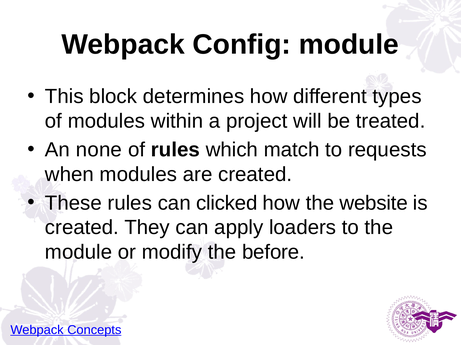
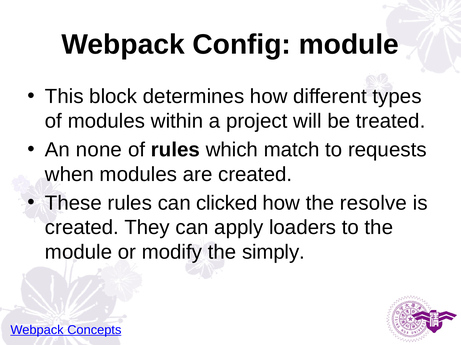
website: website -> resolve (373, 203)
before: before -> simply (273, 253)
